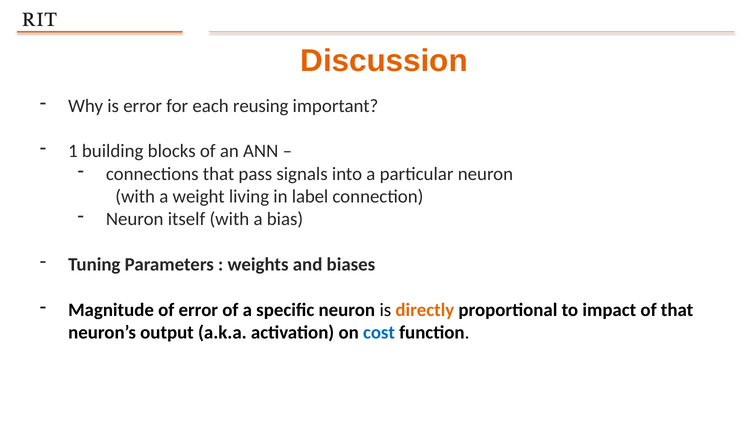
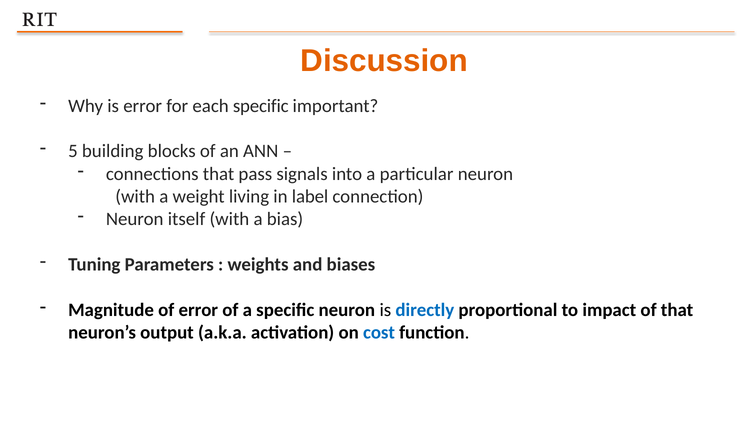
each reusing: reusing -> specific (261, 106)
1: 1 -> 5 (73, 151)
directly colour: orange -> blue (425, 310)
